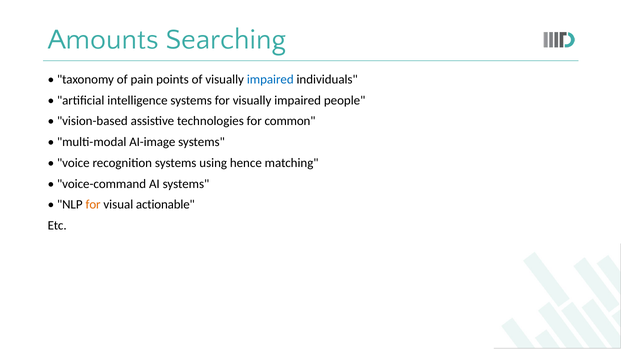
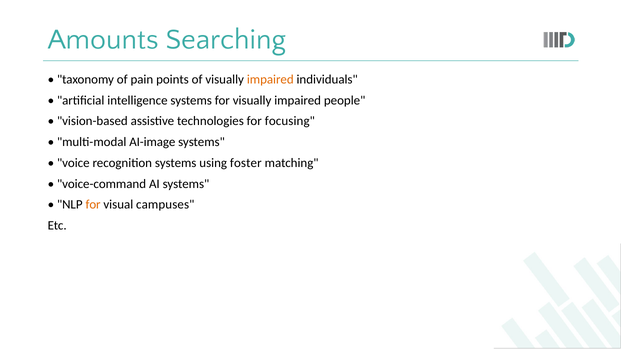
impaired colour: blue -> orange (270, 80)
common: common -> focusing (290, 121)
hence: hence -> foster (246, 163)
actionable: actionable -> campuses (165, 205)
